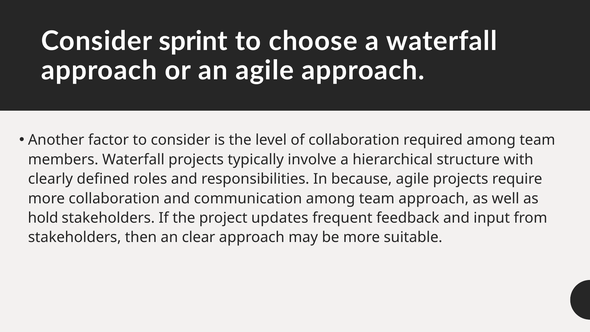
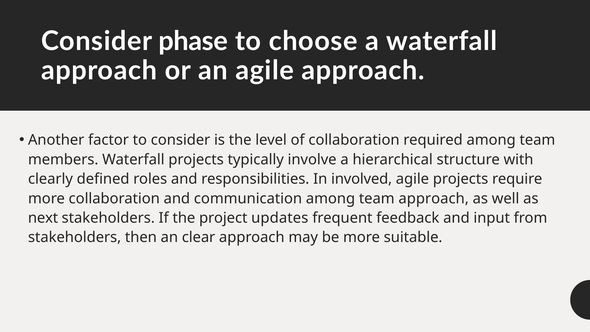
sprint: sprint -> phase (193, 41)
because: because -> involved (362, 179)
hold: hold -> next (43, 218)
